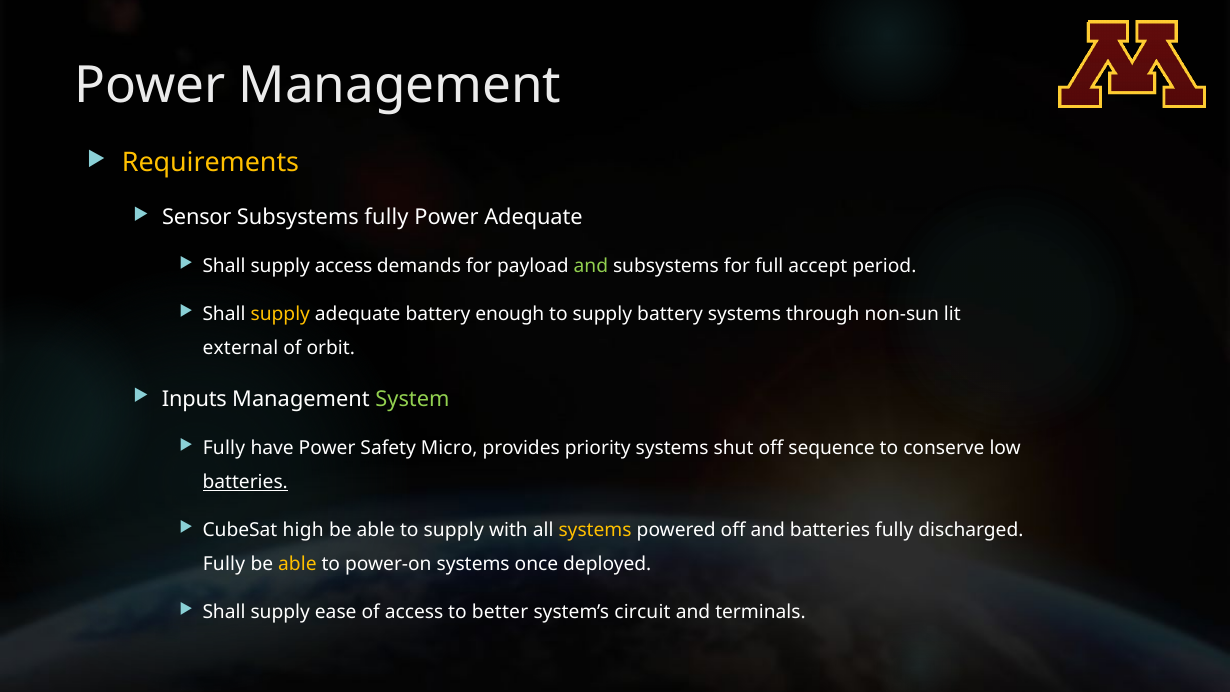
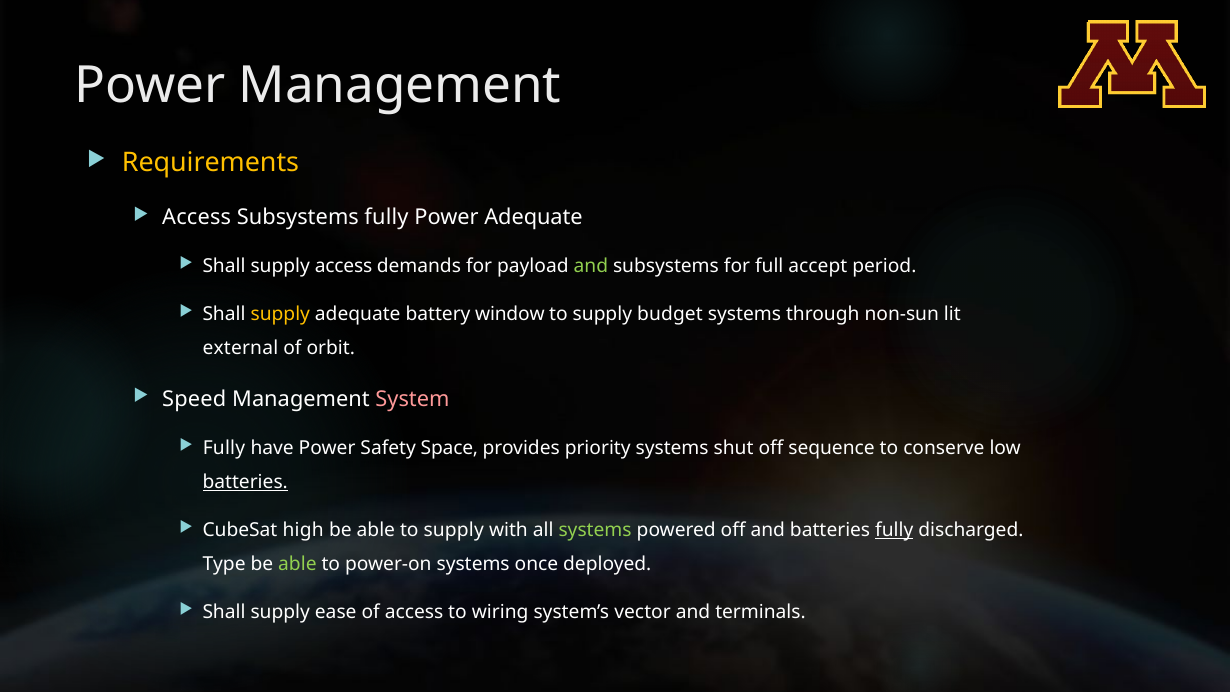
Sensor: Sensor -> Access (197, 218)
enough: enough -> window (510, 314)
supply battery: battery -> budget (670, 314)
Inputs: Inputs -> Speed (194, 399)
System colour: light green -> pink (412, 399)
Micro: Micro -> Space (449, 448)
systems colour: yellow -> light green (595, 530)
fully underline: none -> present (894, 530)
Fully: Fully -> Type (224, 564)
able colour: yellow -> light green (297, 564)
better: better -> wiring (500, 612)
circuit: circuit -> vector (643, 612)
